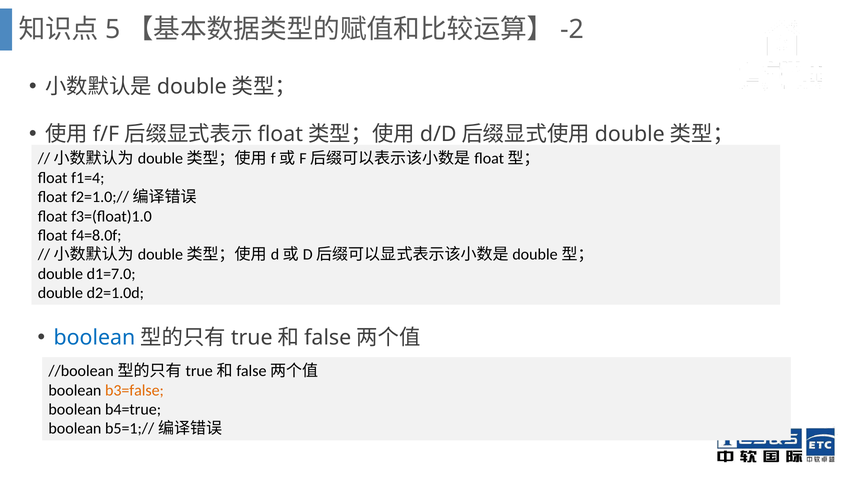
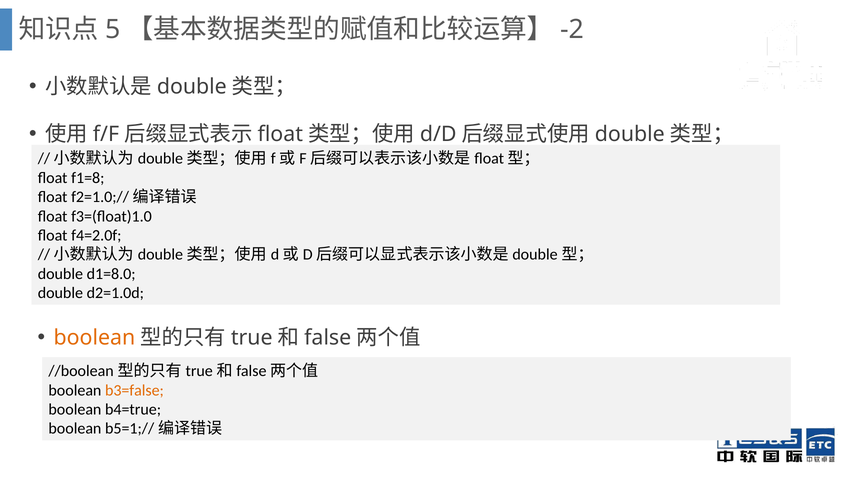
f1=4: f1=4 -> f1=8 (88, 178)
f4=8.0f: f4=8.0f -> f4=2.0f (96, 236)
d1=7.0: d1=7.0 -> d1=8.0 (111, 274)
boolean colour: blue -> orange (94, 338)
